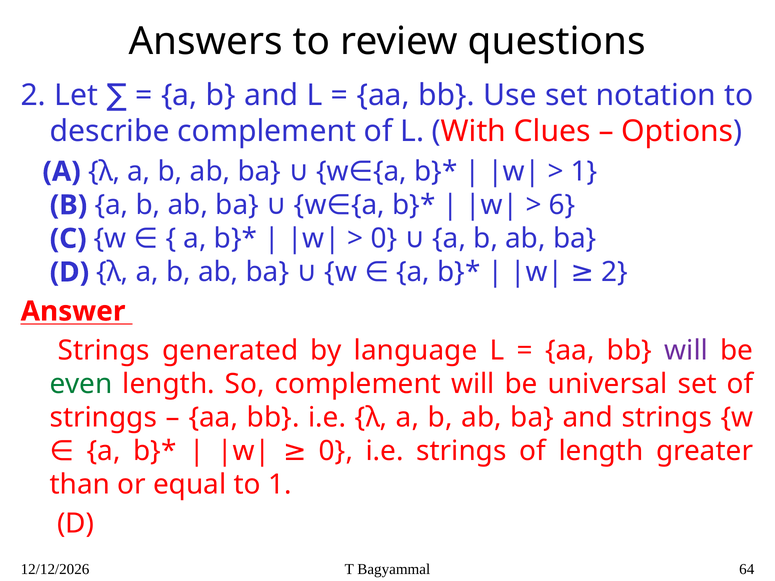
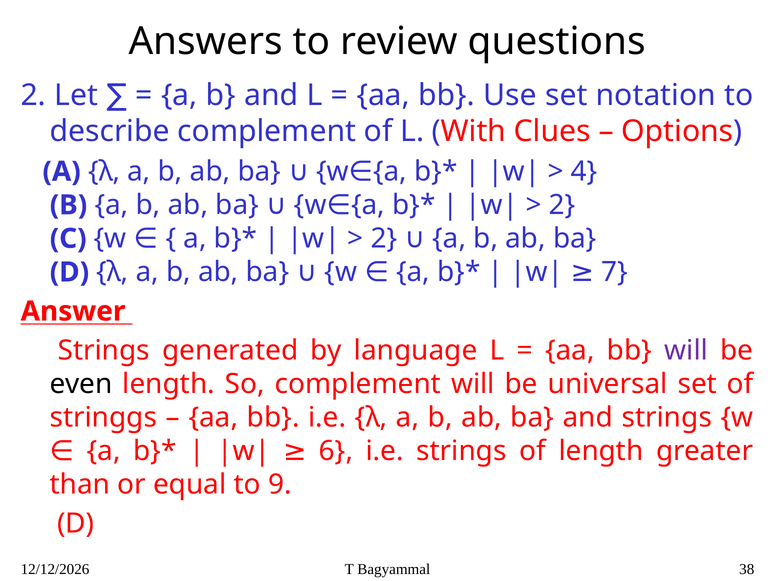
1: 1 -> 4 (584, 172)
6: 6 -> 2 (562, 205)
0: 0 -> 2 (384, 239)
2: 2 -> 7 (615, 272)
even colour: green -> black (81, 384)
0: 0 -> 6 (336, 451)
to 1: 1 -> 9 (280, 485)
64: 64 -> 38 (747, 569)
